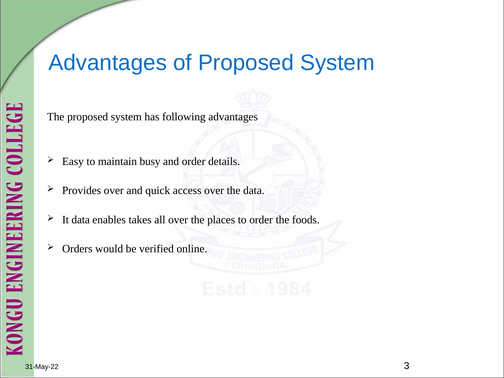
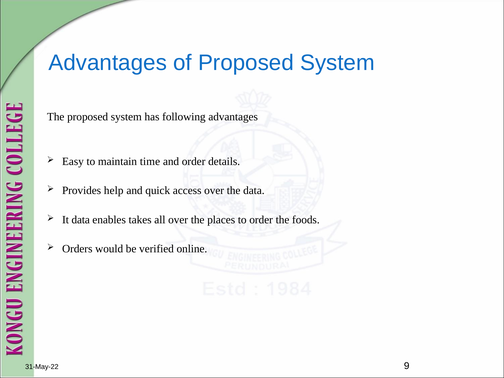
busy: busy -> time (150, 161)
Provides over: over -> help (114, 191)
3: 3 -> 9 (407, 366)
